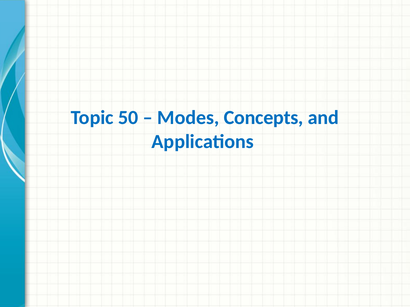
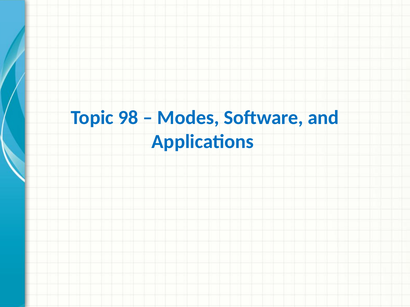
50: 50 -> 98 (128, 118)
Concepts: Concepts -> Software (264, 118)
